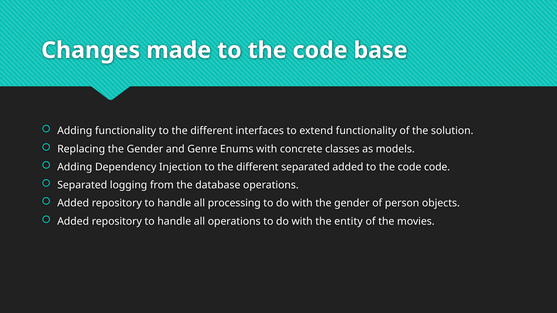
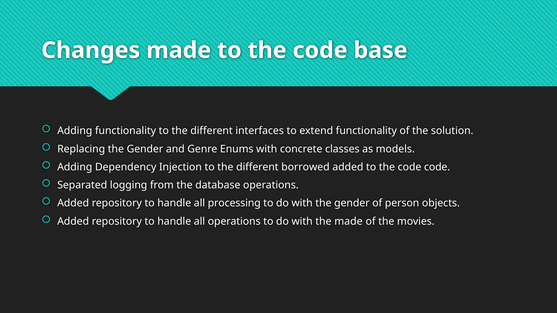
different separated: separated -> borrowed (305, 167)
the entity: entity -> made (349, 222)
